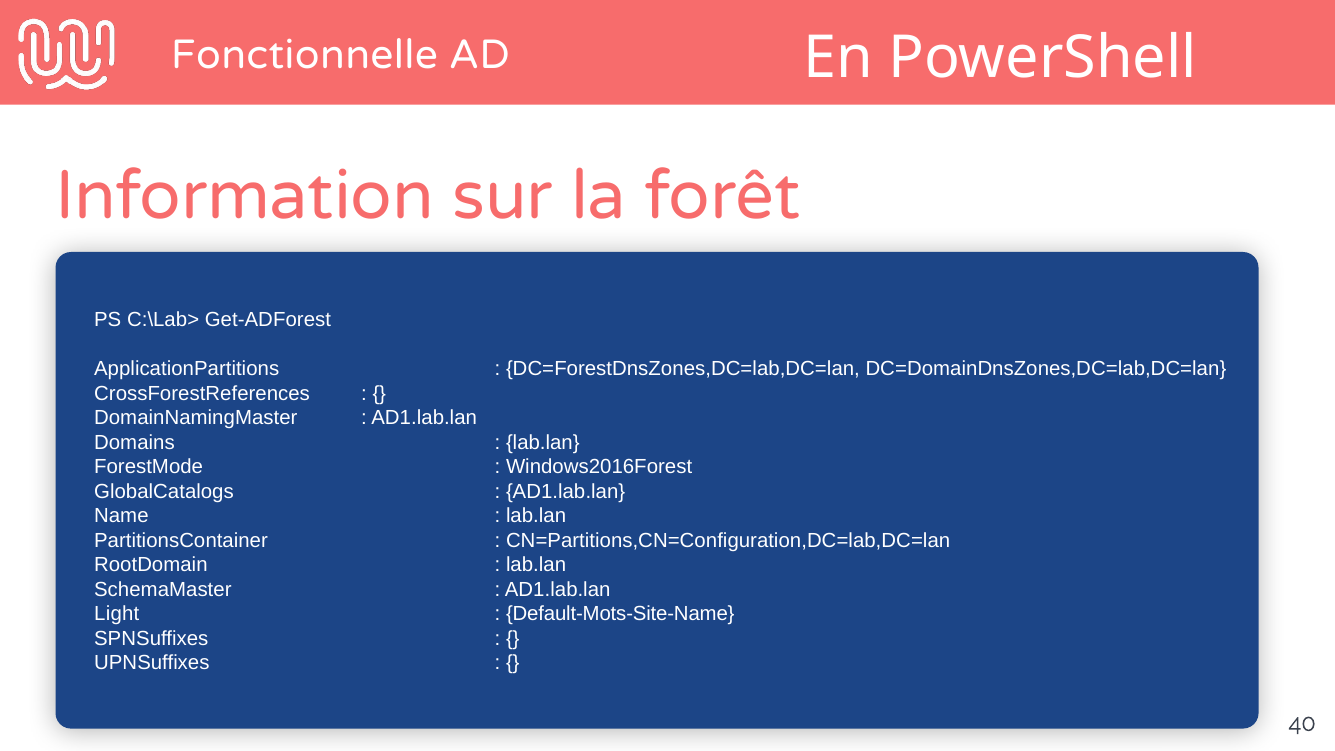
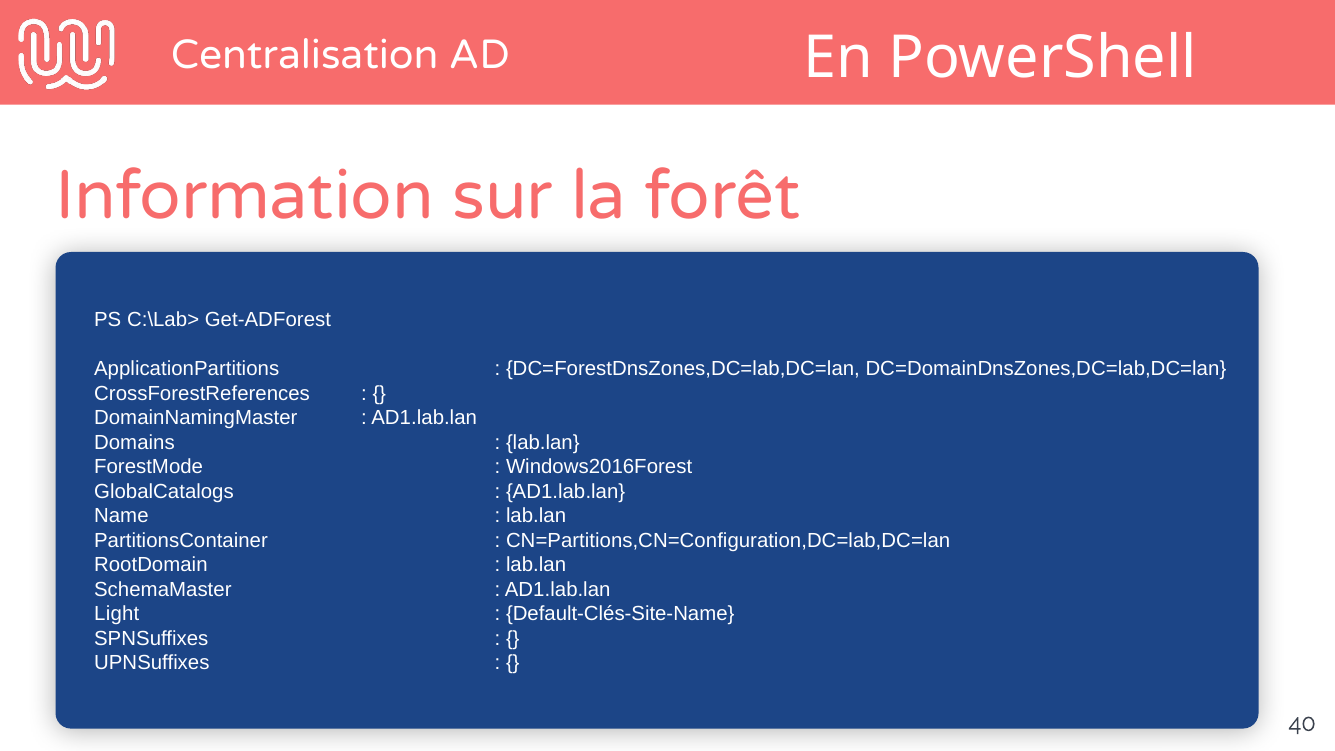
Fonctionnelle: Fonctionnelle -> Centralisation (305, 55)
Default-Mots-Site-Name: Default-Mots-Site-Name -> Default-Clés-Site-Name (620, 614)
